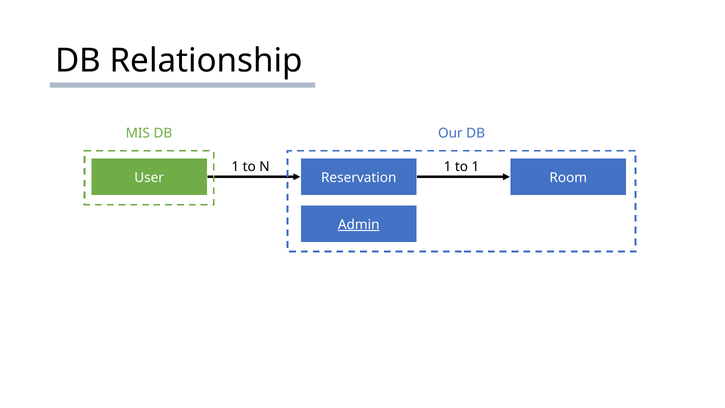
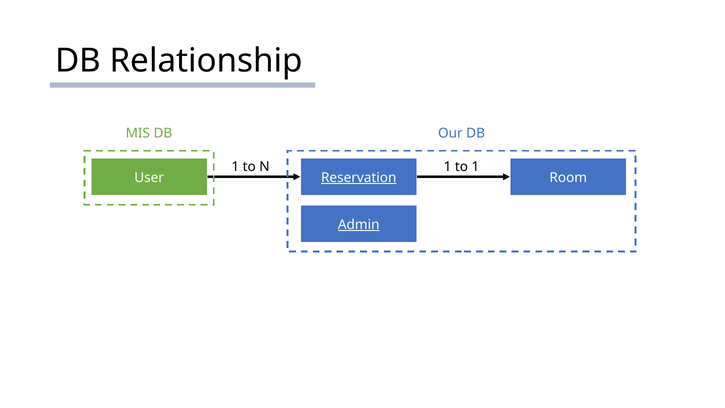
Reservation underline: none -> present (359, 178)
